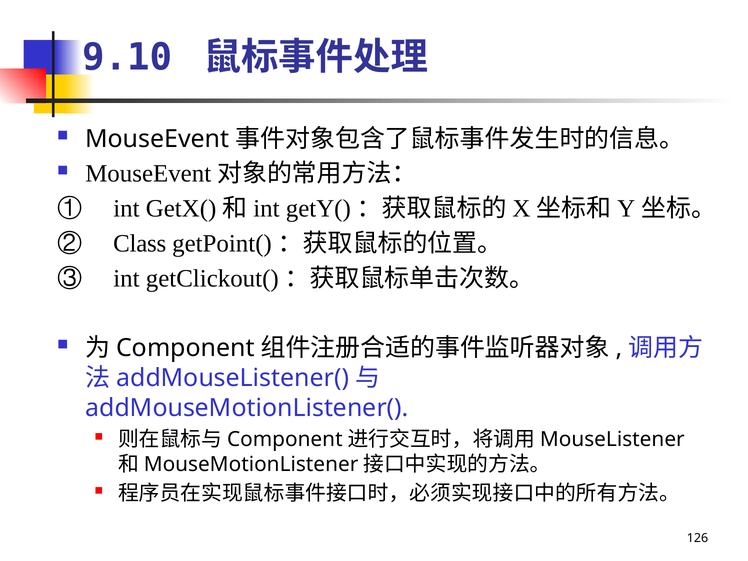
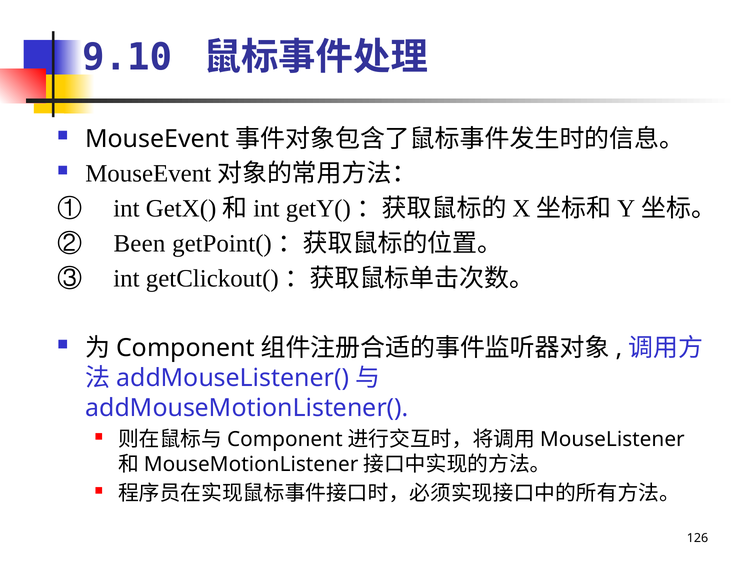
Class: Class -> Been (139, 244)
